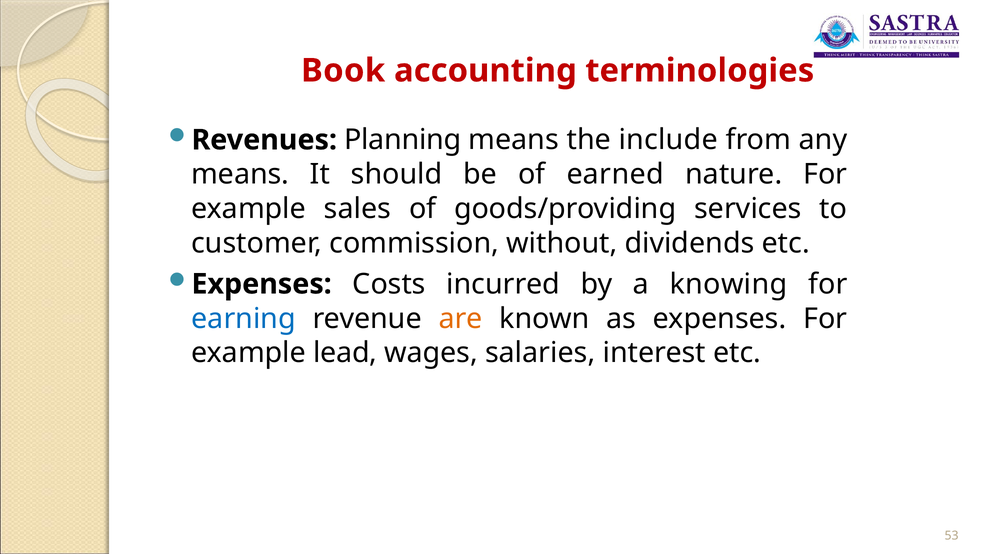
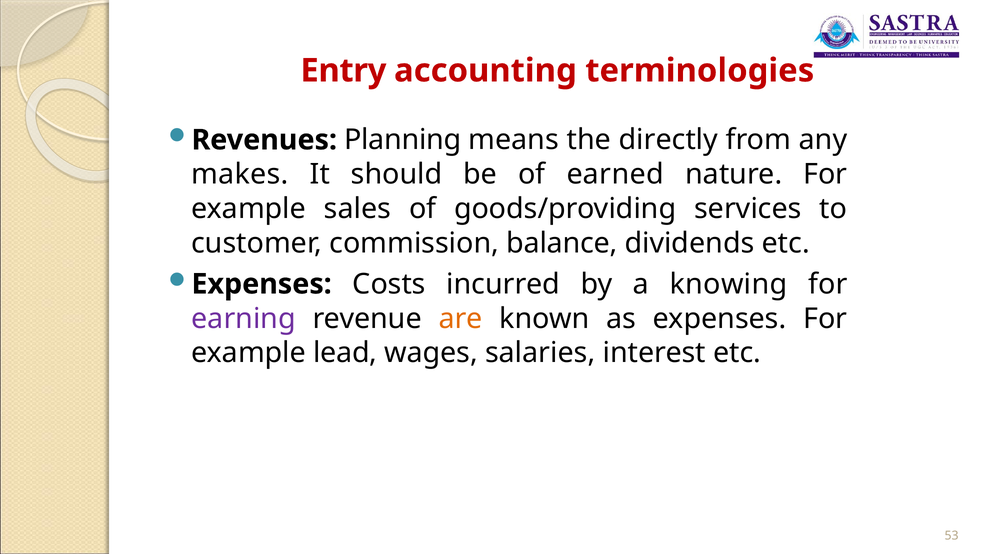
Book: Book -> Entry (343, 71)
include: include -> directly (668, 140)
means: means -> makes (240, 174)
without: without -> balance (562, 243)
earning colour: blue -> purple (244, 318)
